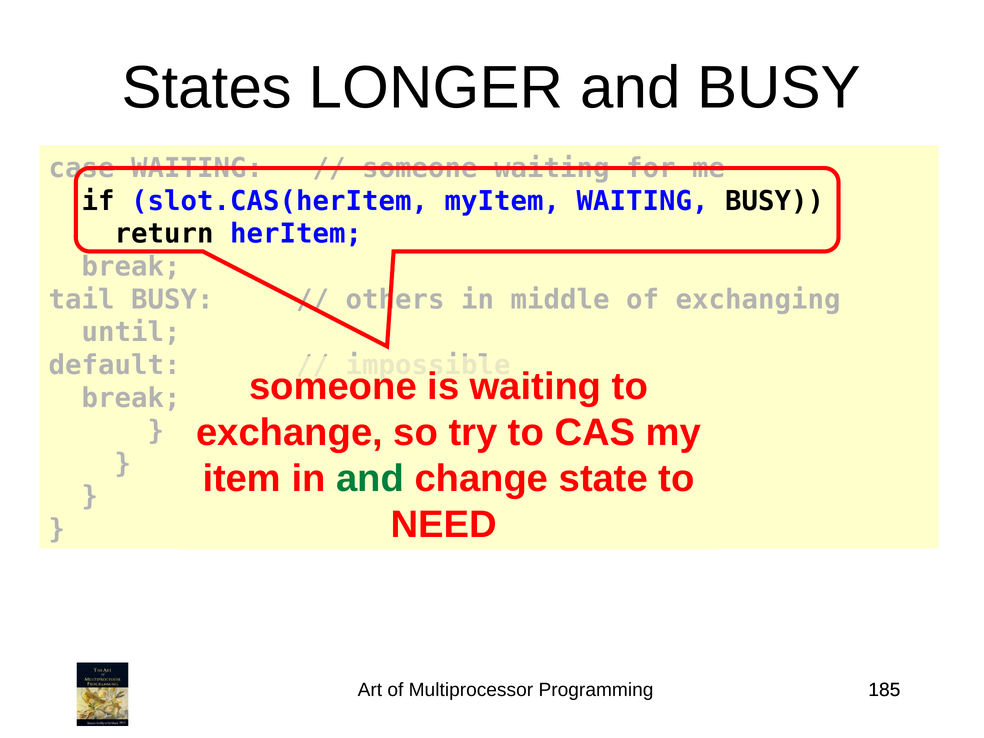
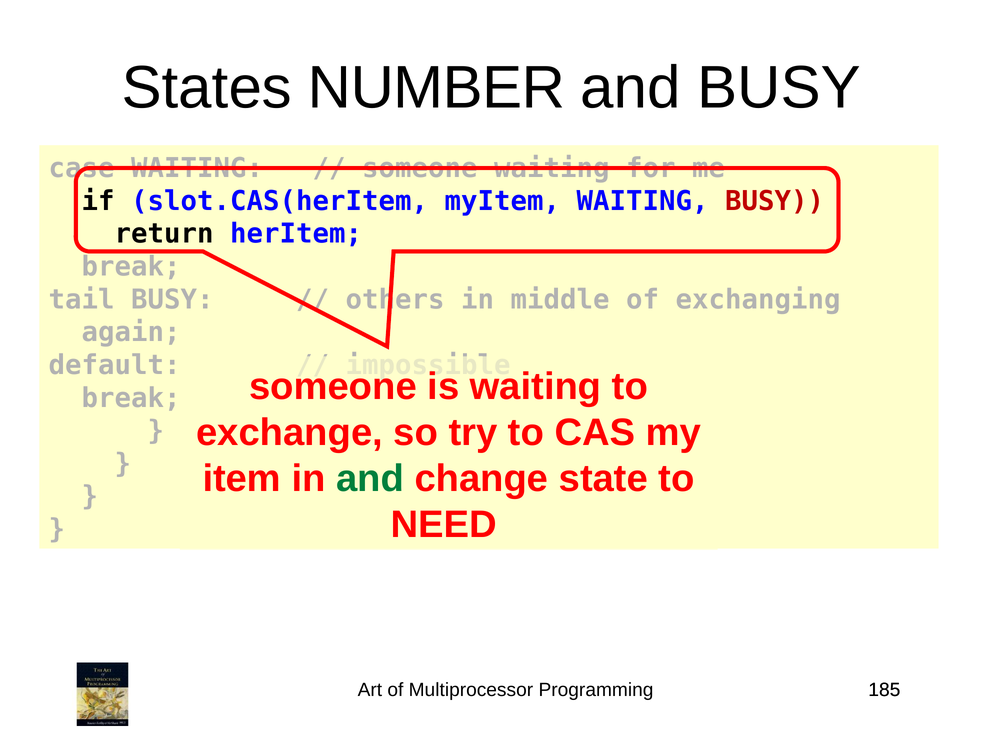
LONGER: LONGER -> NUMBER (436, 88)
BUSY colour: black -> red (775, 201)
until: until -> again (131, 332)
